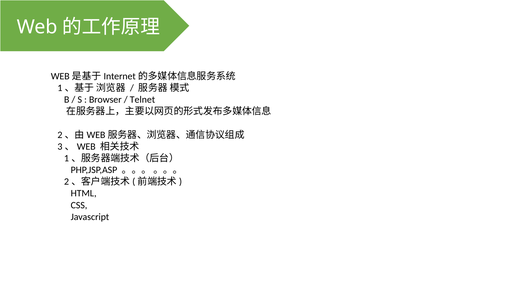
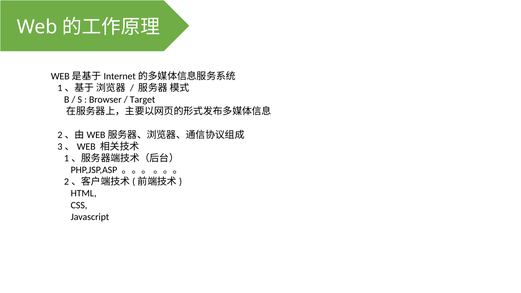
Telnet: Telnet -> Target (143, 100)
